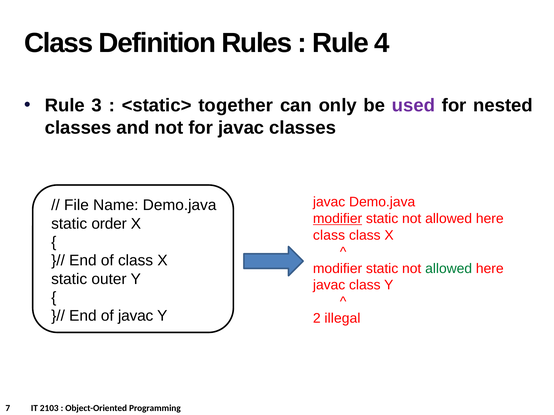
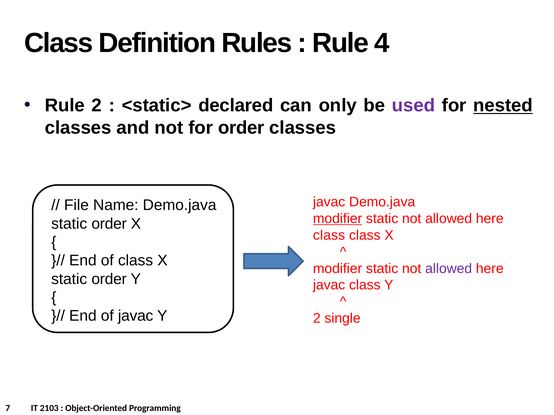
Rule 3: 3 -> 2 (97, 106)
together: together -> declared (236, 106)
nested underline: none -> present (503, 106)
for javac: javac -> order (241, 128)
allowed colour: green -> purple (449, 269)
outer: outer -> order (109, 279)
illegal: illegal -> single (343, 319)
